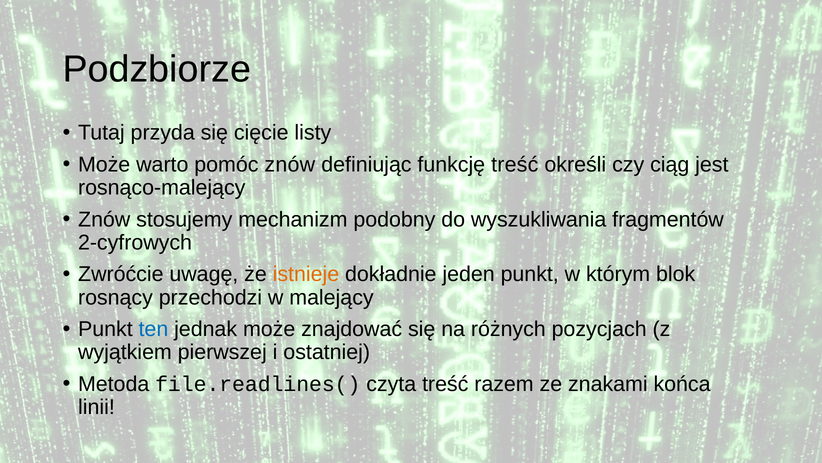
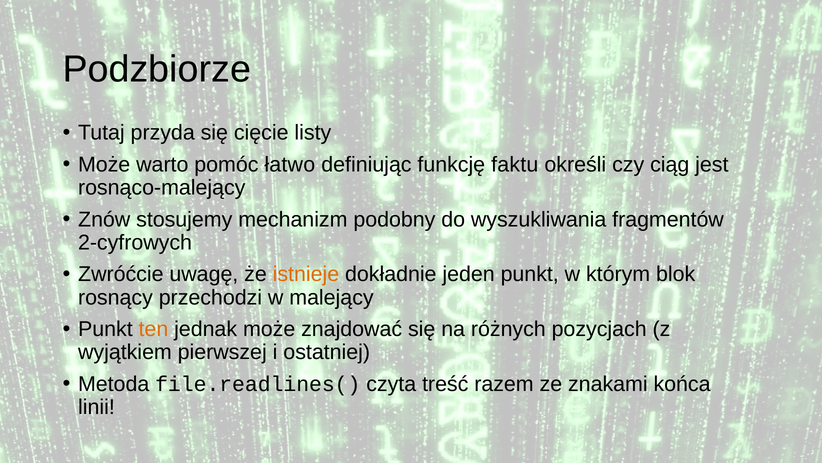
pomóc znów: znów -> łatwo (290, 164)
funkcję treść: treść -> faktu (515, 164)
ten colour: blue -> orange (153, 329)
